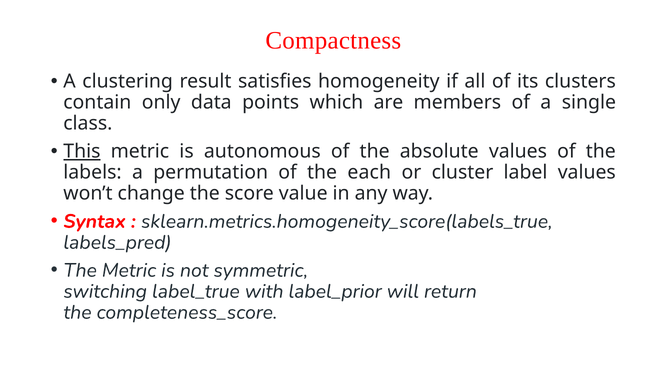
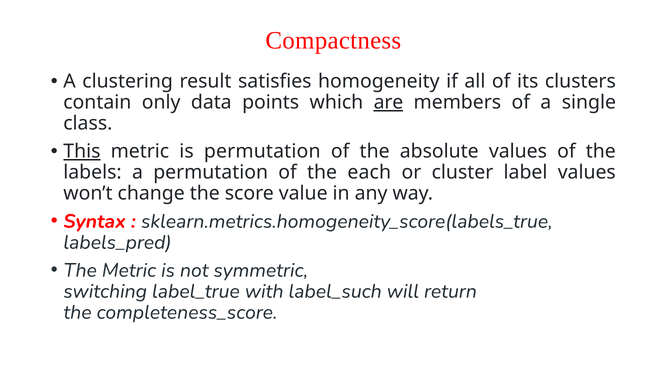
are underline: none -> present (388, 102)
is autonomous: autonomous -> permutation (262, 151)
label_prior: label_prior -> label_such (335, 291)
